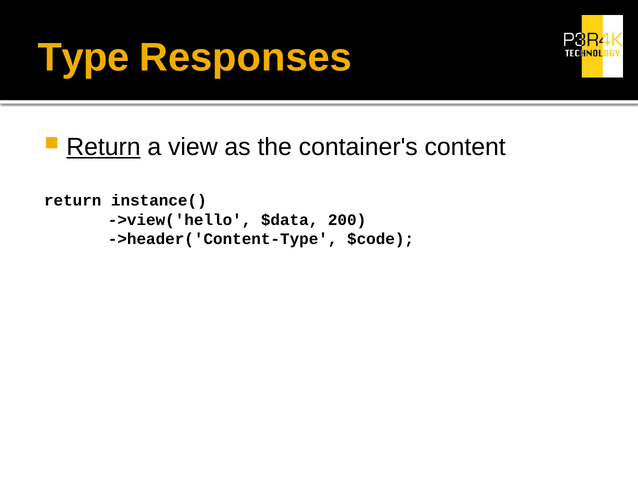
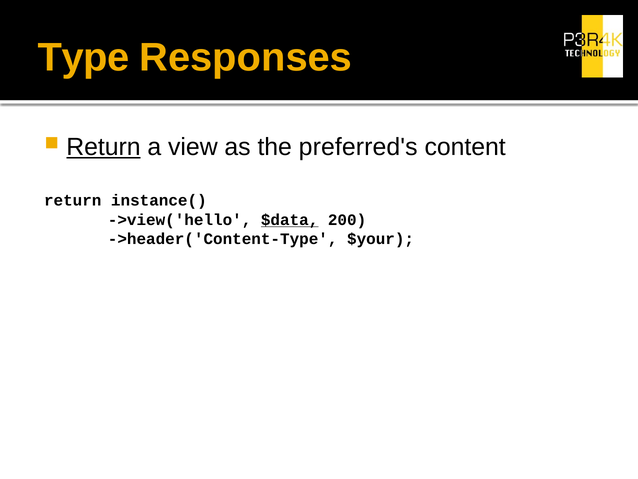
container's: container's -> preferred's (358, 147)
$data underline: none -> present (290, 220)
$code: $code -> $your (381, 239)
